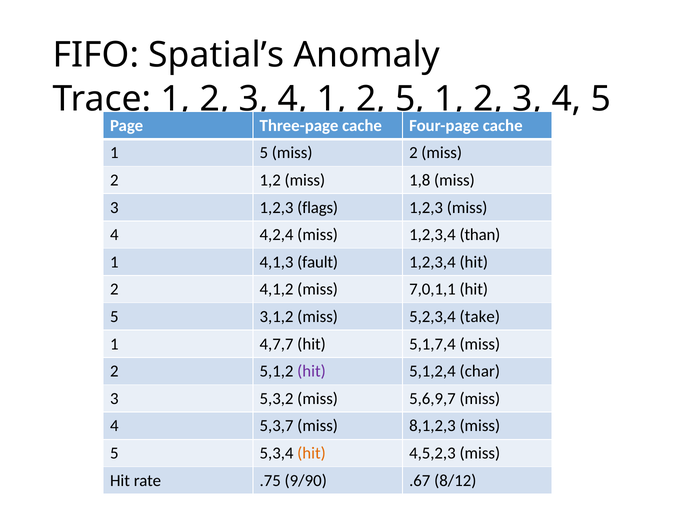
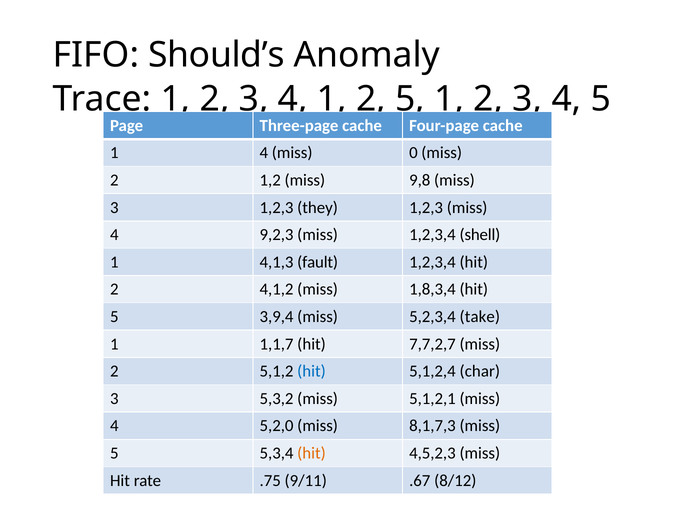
Spatial’s: Spatial’s -> Should’s (217, 55)
1 5: 5 -> 4 (264, 153)
2: 2 -> 0 (413, 153)
1,8: 1,8 -> 9,8 (420, 180)
flags: flags -> they (318, 207)
4,2,4: 4,2,4 -> 9,2,3 (277, 235)
than: than -> shell (480, 235)
7,0,1,1: 7,0,1,1 -> 1,8,3,4 (432, 289)
3,1,2: 3,1,2 -> 3,9,4 (277, 317)
4,7,7: 4,7,7 -> 1,1,7 (277, 344)
5,1,7,4: 5,1,7,4 -> 7,7,2,7 (432, 344)
hit colour: purple -> blue (312, 371)
5,6,9,7: 5,6,9,7 -> 5,1,2,1 (432, 398)
5,3,7: 5,3,7 -> 5,2,0 (277, 426)
8,1,2,3: 8,1,2,3 -> 8,1,7,3 (432, 426)
9/90: 9/90 -> 9/11 (306, 480)
